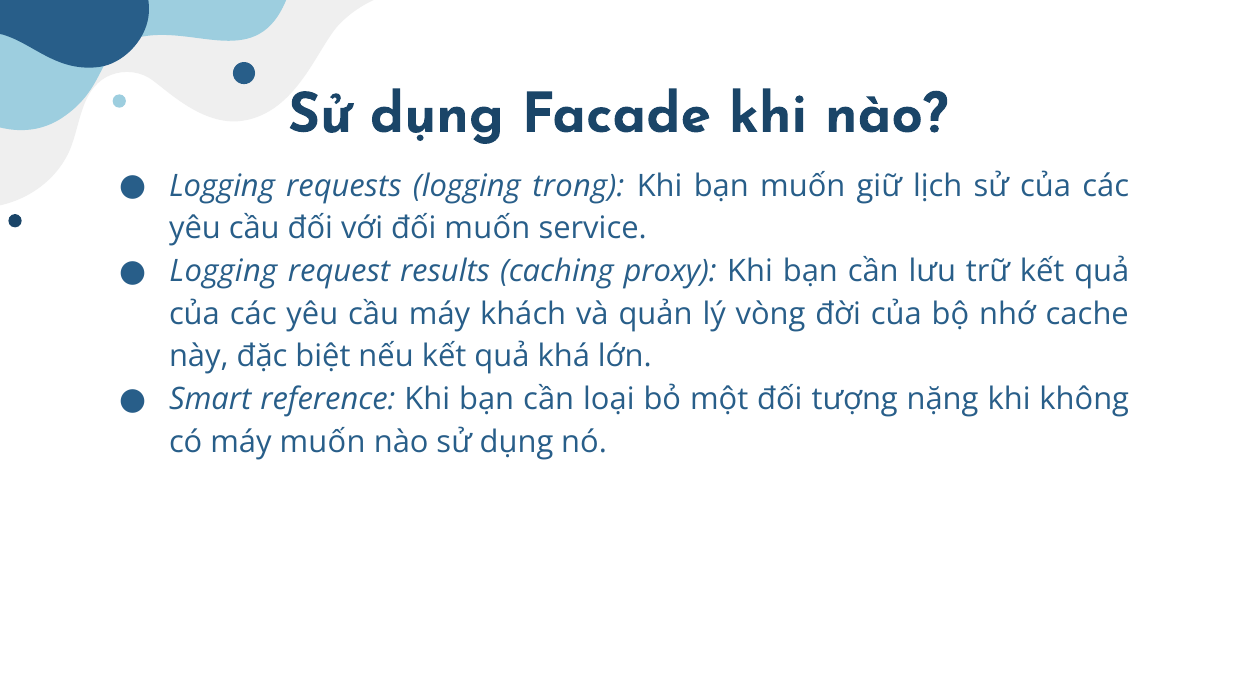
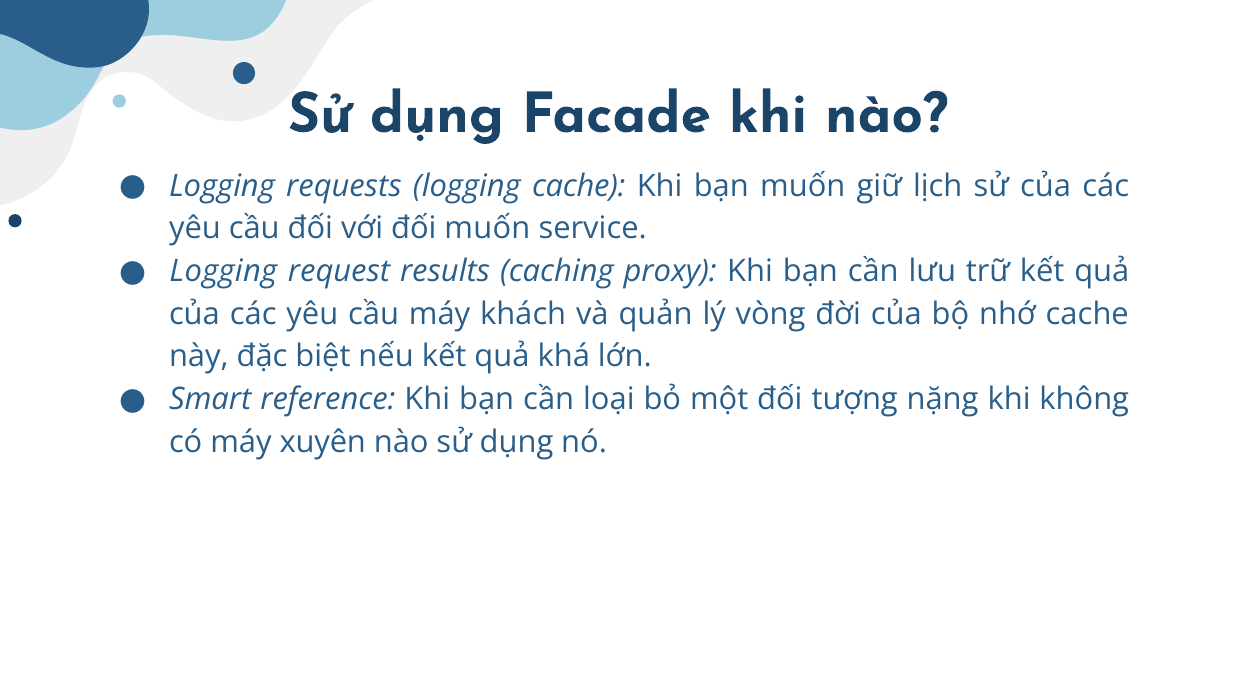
logging trong: trong -> cache (579, 186)
máy muốn: muốn -> xuyên (323, 442)
